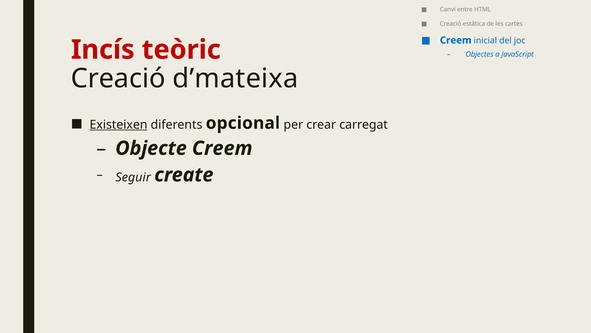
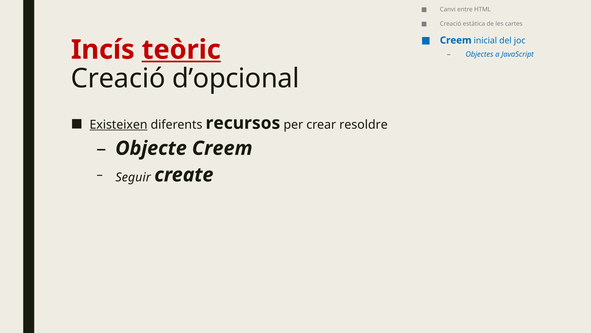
teòric underline: none -> present (181, 50)
d’mateixa: d’mateixa -> d’opcional (236, 79)
opcional: opcional -> recursos (243, 123)
carregat: carregat -> resoldre (364, 125)
